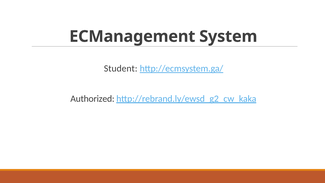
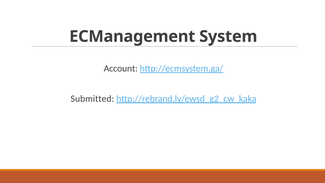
Student: Student -> Account (121, 68)
Authorized: Authorized -> Submitted (92, 99)
